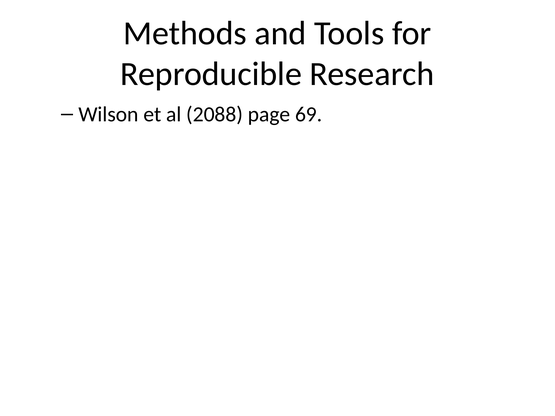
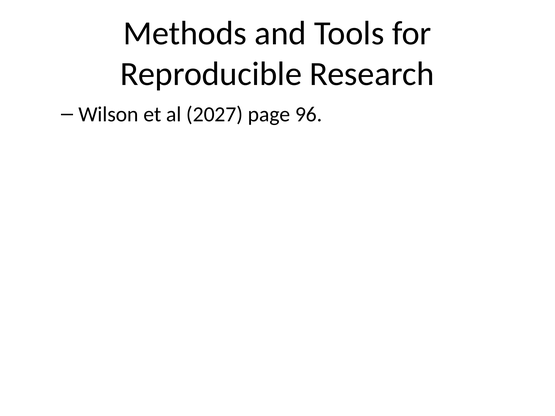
2088: 2088 -> 2027 (215, 114)
69: 69 -> 96 (309, 114)
